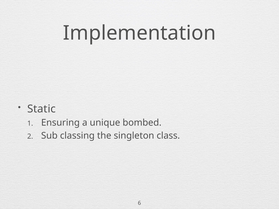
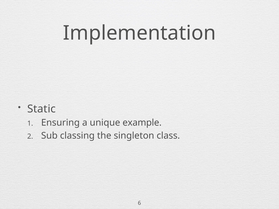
bombed: bombed -> example (142, 123)
